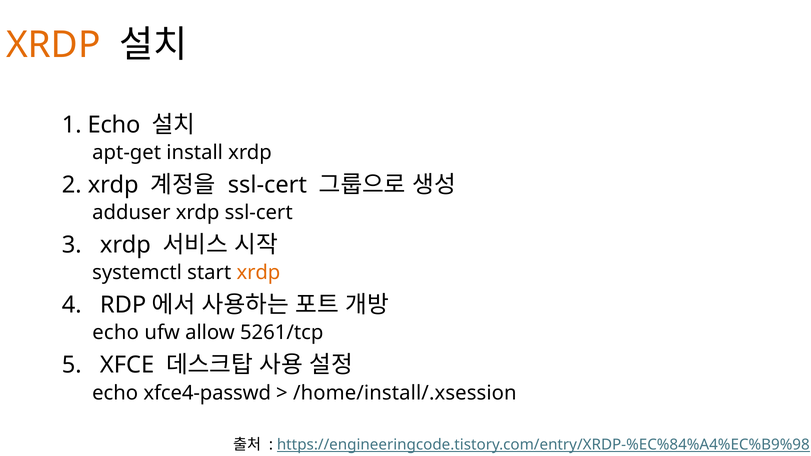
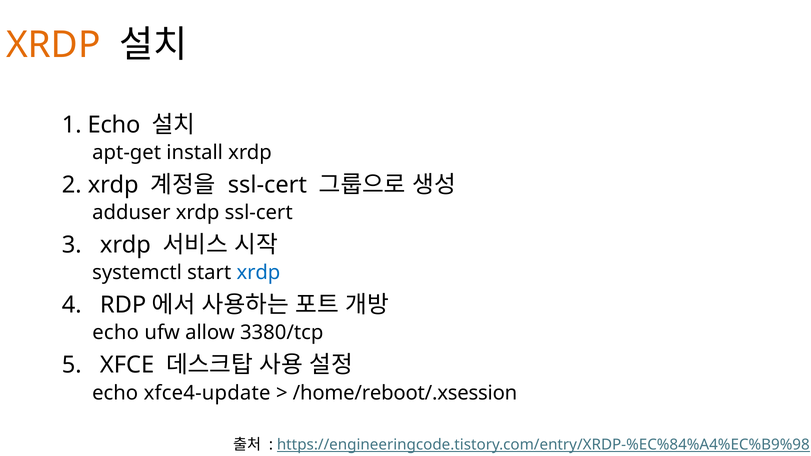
xrdp colour: orange -> blue (258, 273)
5261/tcp: 5261/tcp -> 3380/tcp (282, 333)
xfce4-passwd: xfce4-passwd -> xfce4-update (207, 393)
/home/install/.xsession: /home/install/.xsession -> /home/reboot/.xsession (405, 393)
